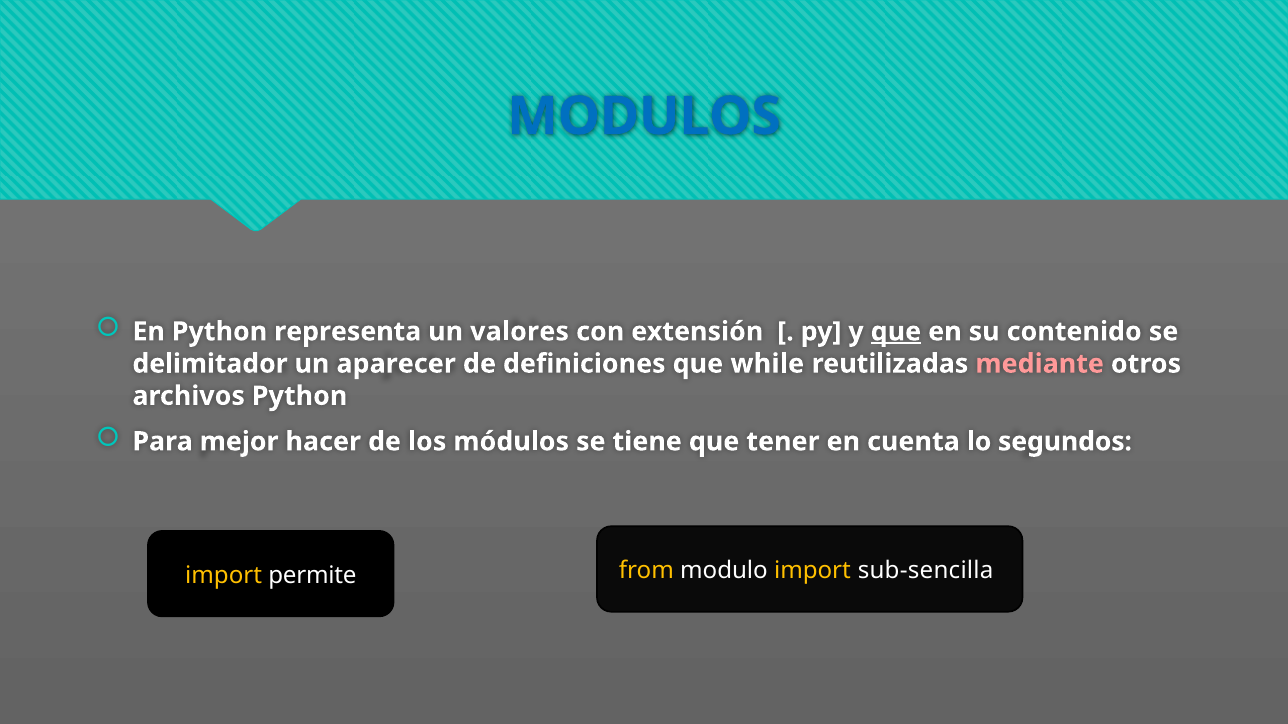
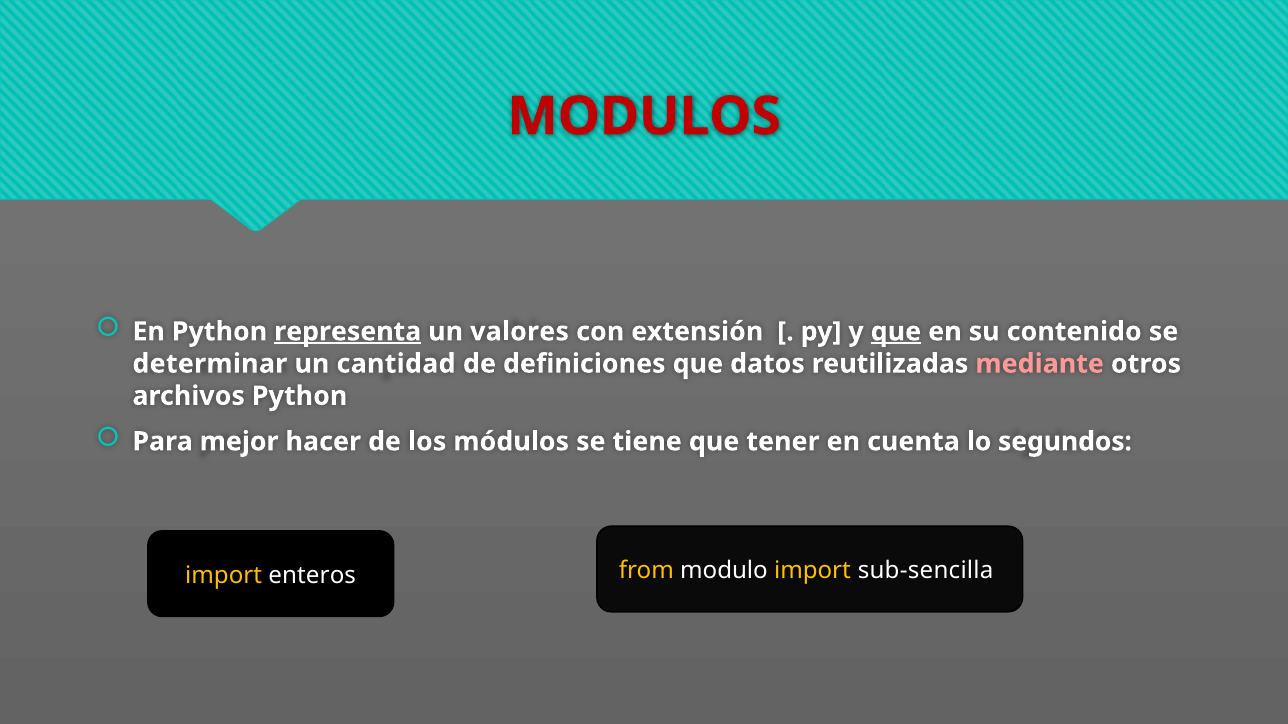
MODULOS colour: blue -> red (644, 116)
representa underline: none -> present (348, 332)
delimitador: delimitador -> determinar (210, 364)
aparecer: aparecer -> cantidad (396, 364)
while: while -> datos (767, 364)
permite: permite -> enteros (312, 576)
